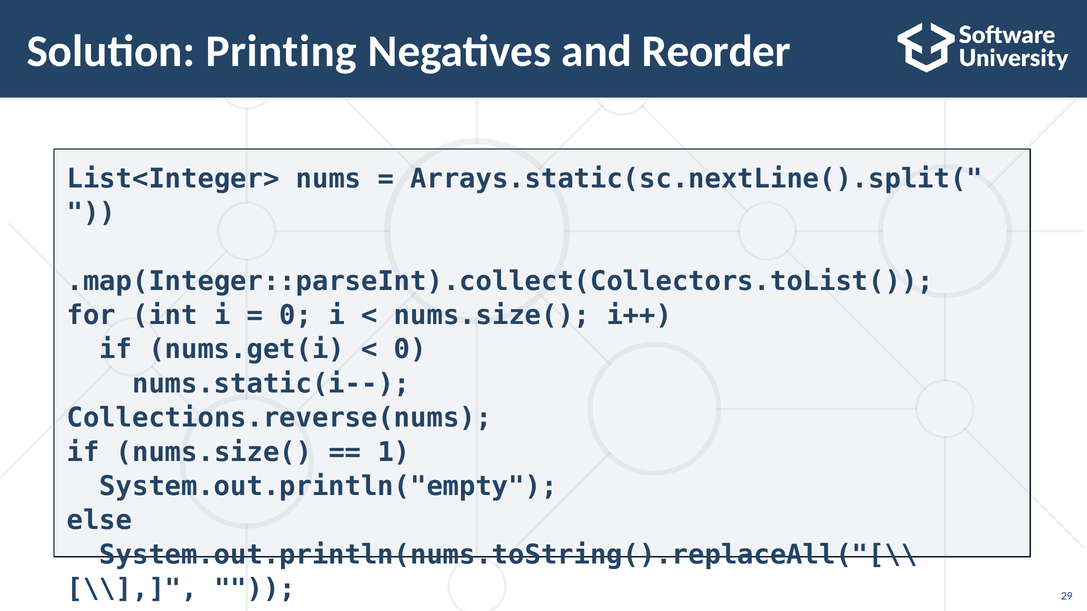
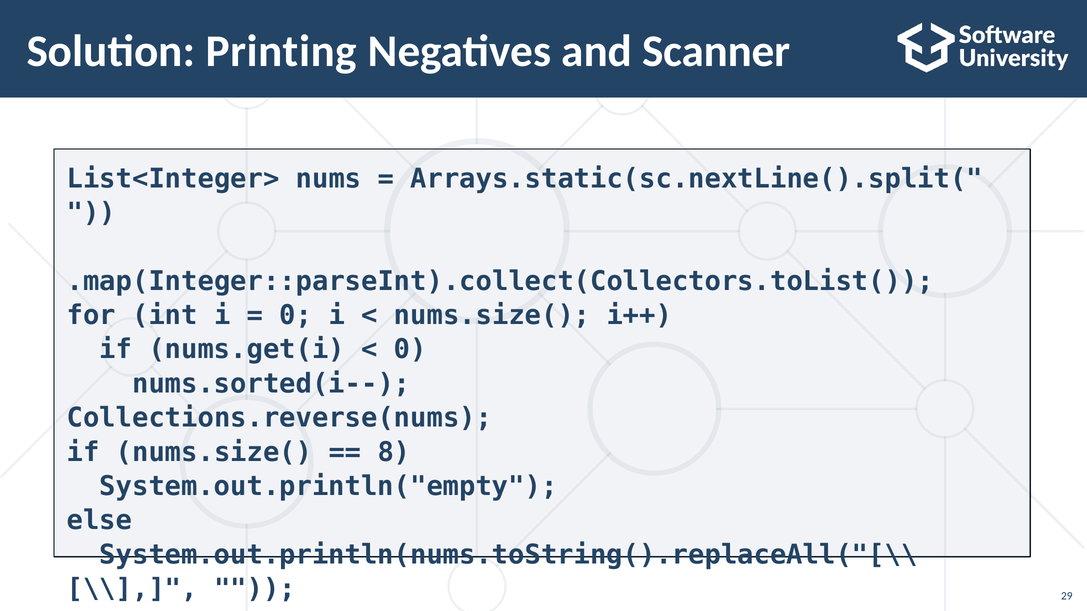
Reorder: Reorder -> Scanner (716, 51)
nums.static(i--: nums.static(i-- -> nums.sorted(i-- (271, 384)
1: 1 -> 8 (394, 452)
